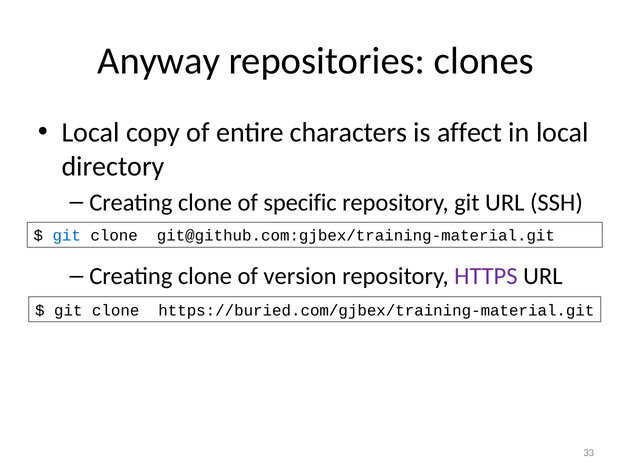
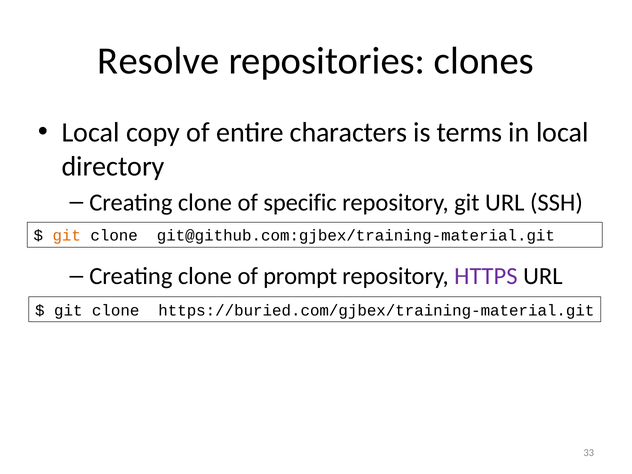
Anyway: Anyway -> Resolve (159, 61)
affect: affect -> terms (470, 133)
git colour: blue -> orange (67, 236)
version: version -> prompt (300, 276)
